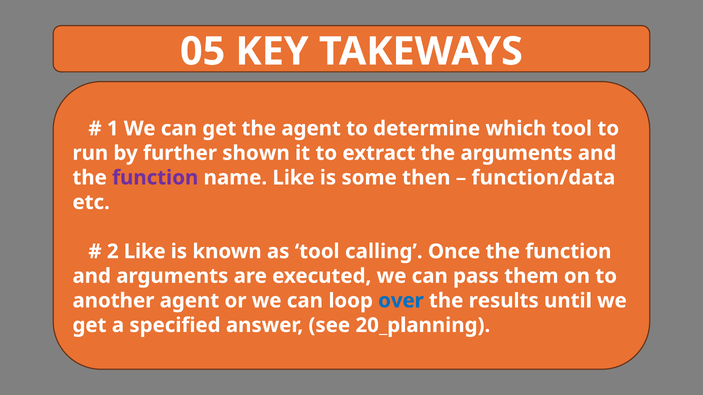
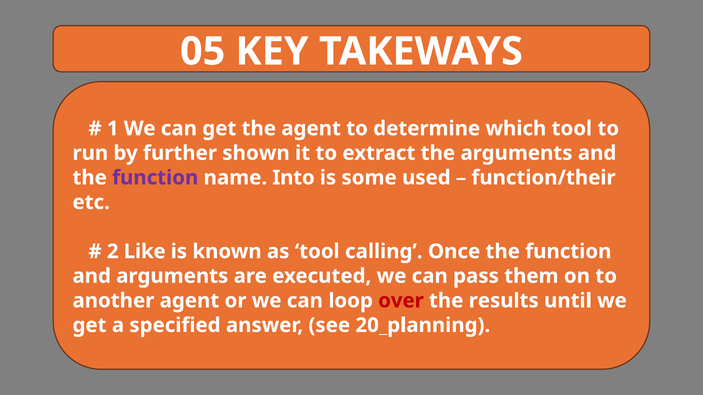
name Like: Like -> Into (294, 178)
then: then -> used (426, 178)
function/data: function/data -> function/their (544, 178)
over colour: blue -> red (401, 301)
